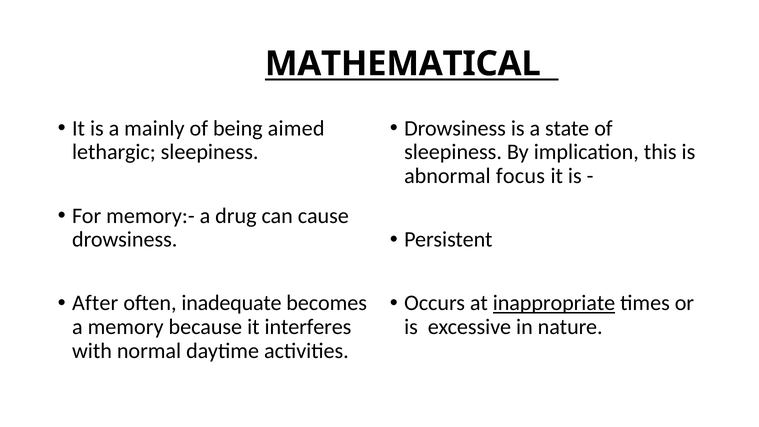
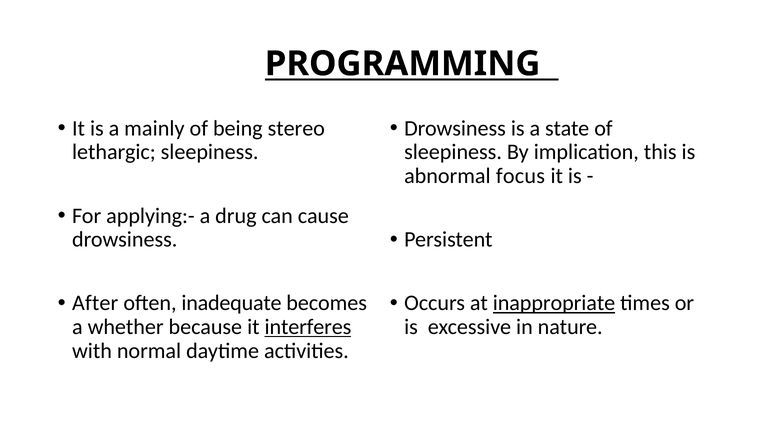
MATHEMATICAL: MATHEMATICAL -> PROGRAMMING (403, 64)
aimed: aimed -> stereo (296, 128)
memory:-: memory:- -> applying:- (150, 216)
memory: memory -> whether (126, 327)
interferes underline: none -> present (308, 327)
